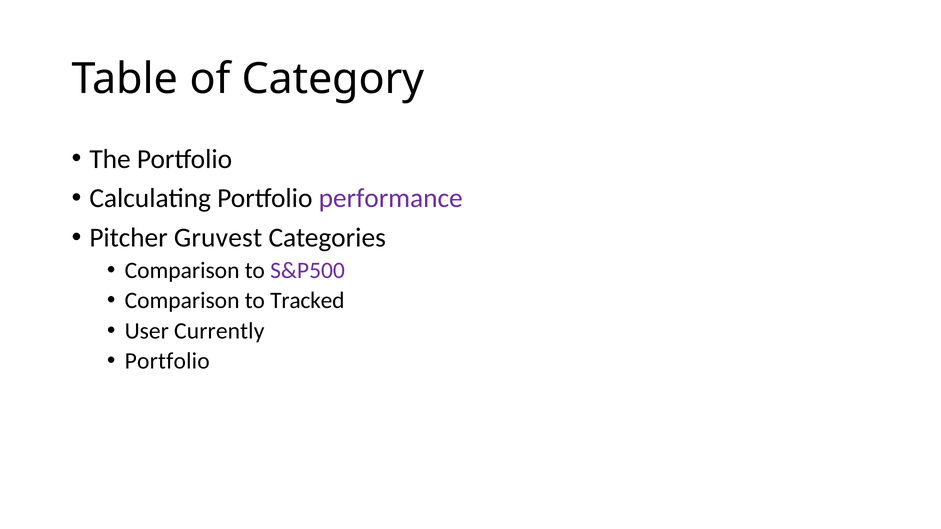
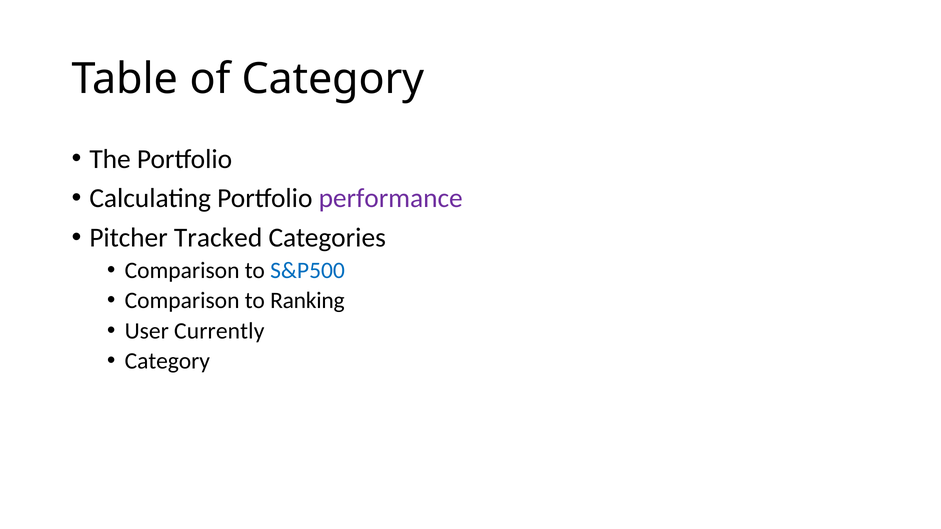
Gruvest: Gruvest -> Tracked (218, 238)
S&P500 colour: purple -> blue (307, 270)
Tracked: Tracked -> Ranking (307, 301)
Portfolio: Portfolio -> Category (167, 361)
